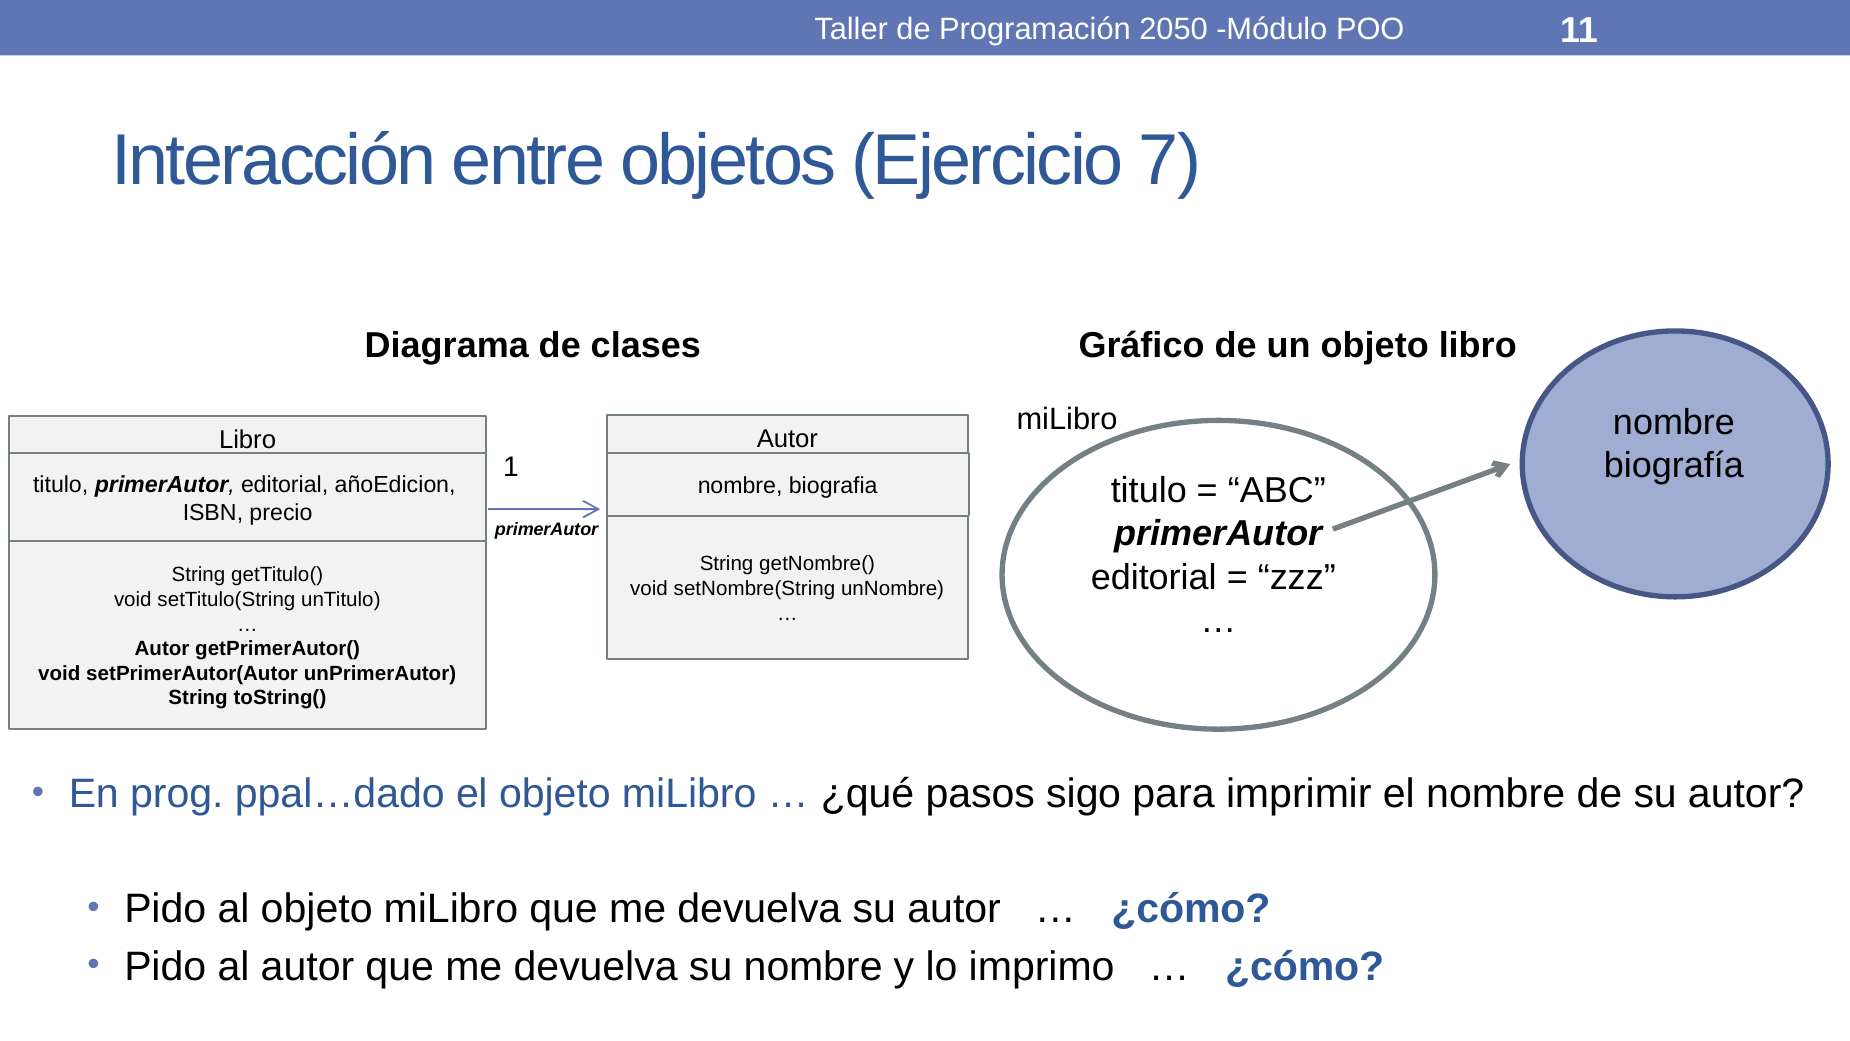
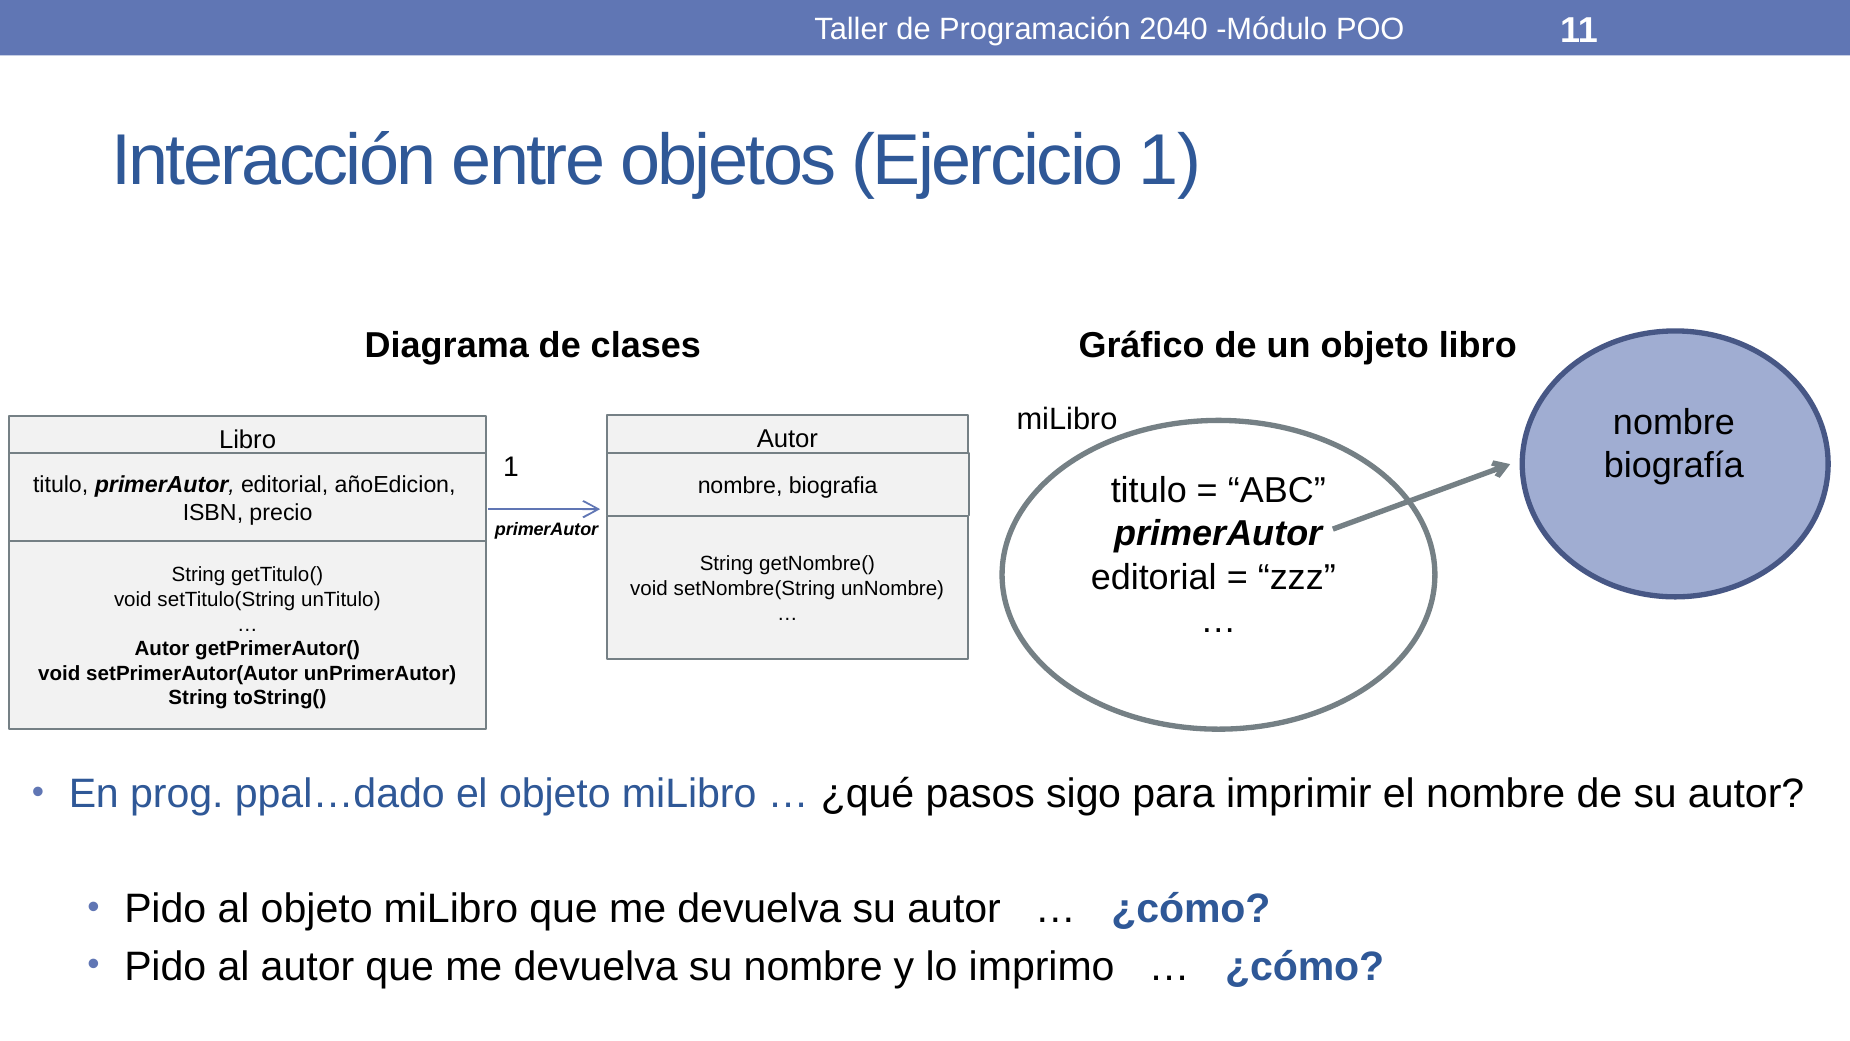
2050: 2050 -> 2040 (1174, 30)
Ejercicio 7: 7 -> 1 (1170, 161)
